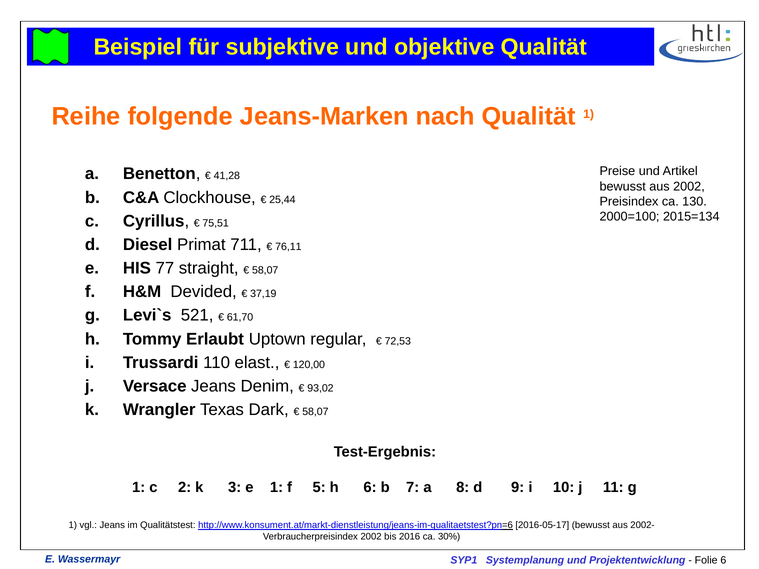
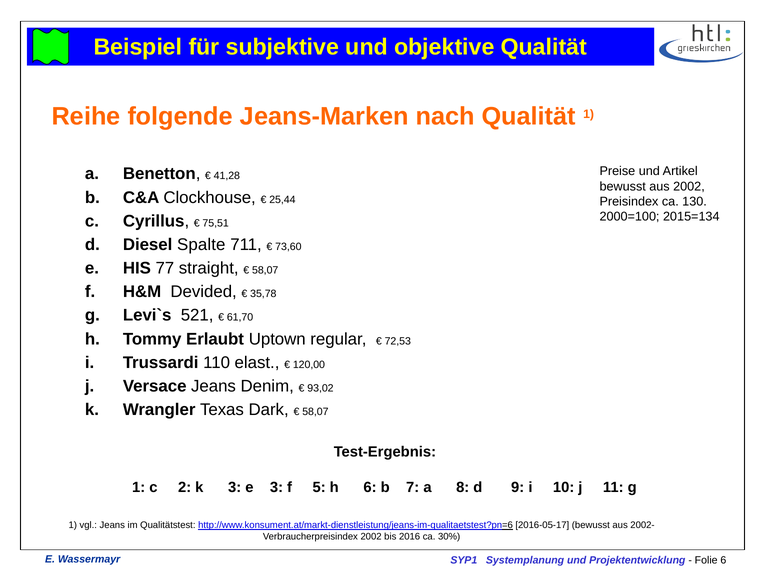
Primat: Primat -> Spalte (201, 245)
76,11: 76,11 -> 73,60 (288, 247)
37,19: 37,19 -> 35,78 (263, 294)
e 1: 1 -> 3 (276, 487)
